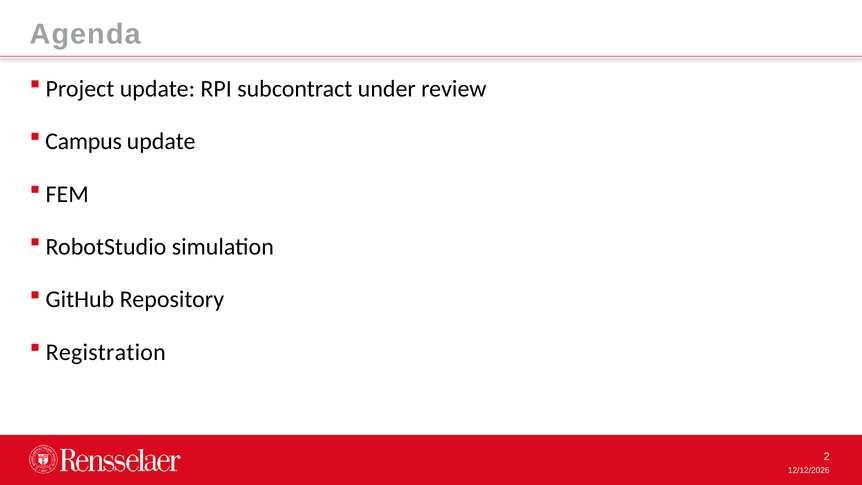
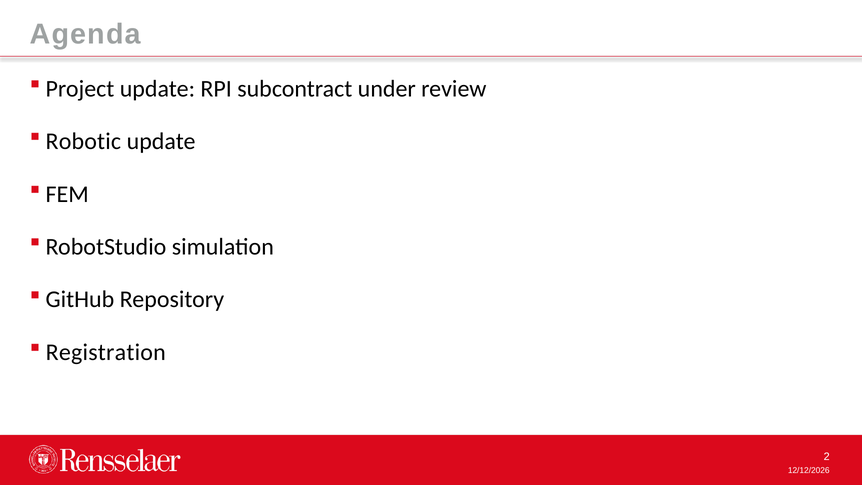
Campus: Campus -> Robotic (83, 141)
